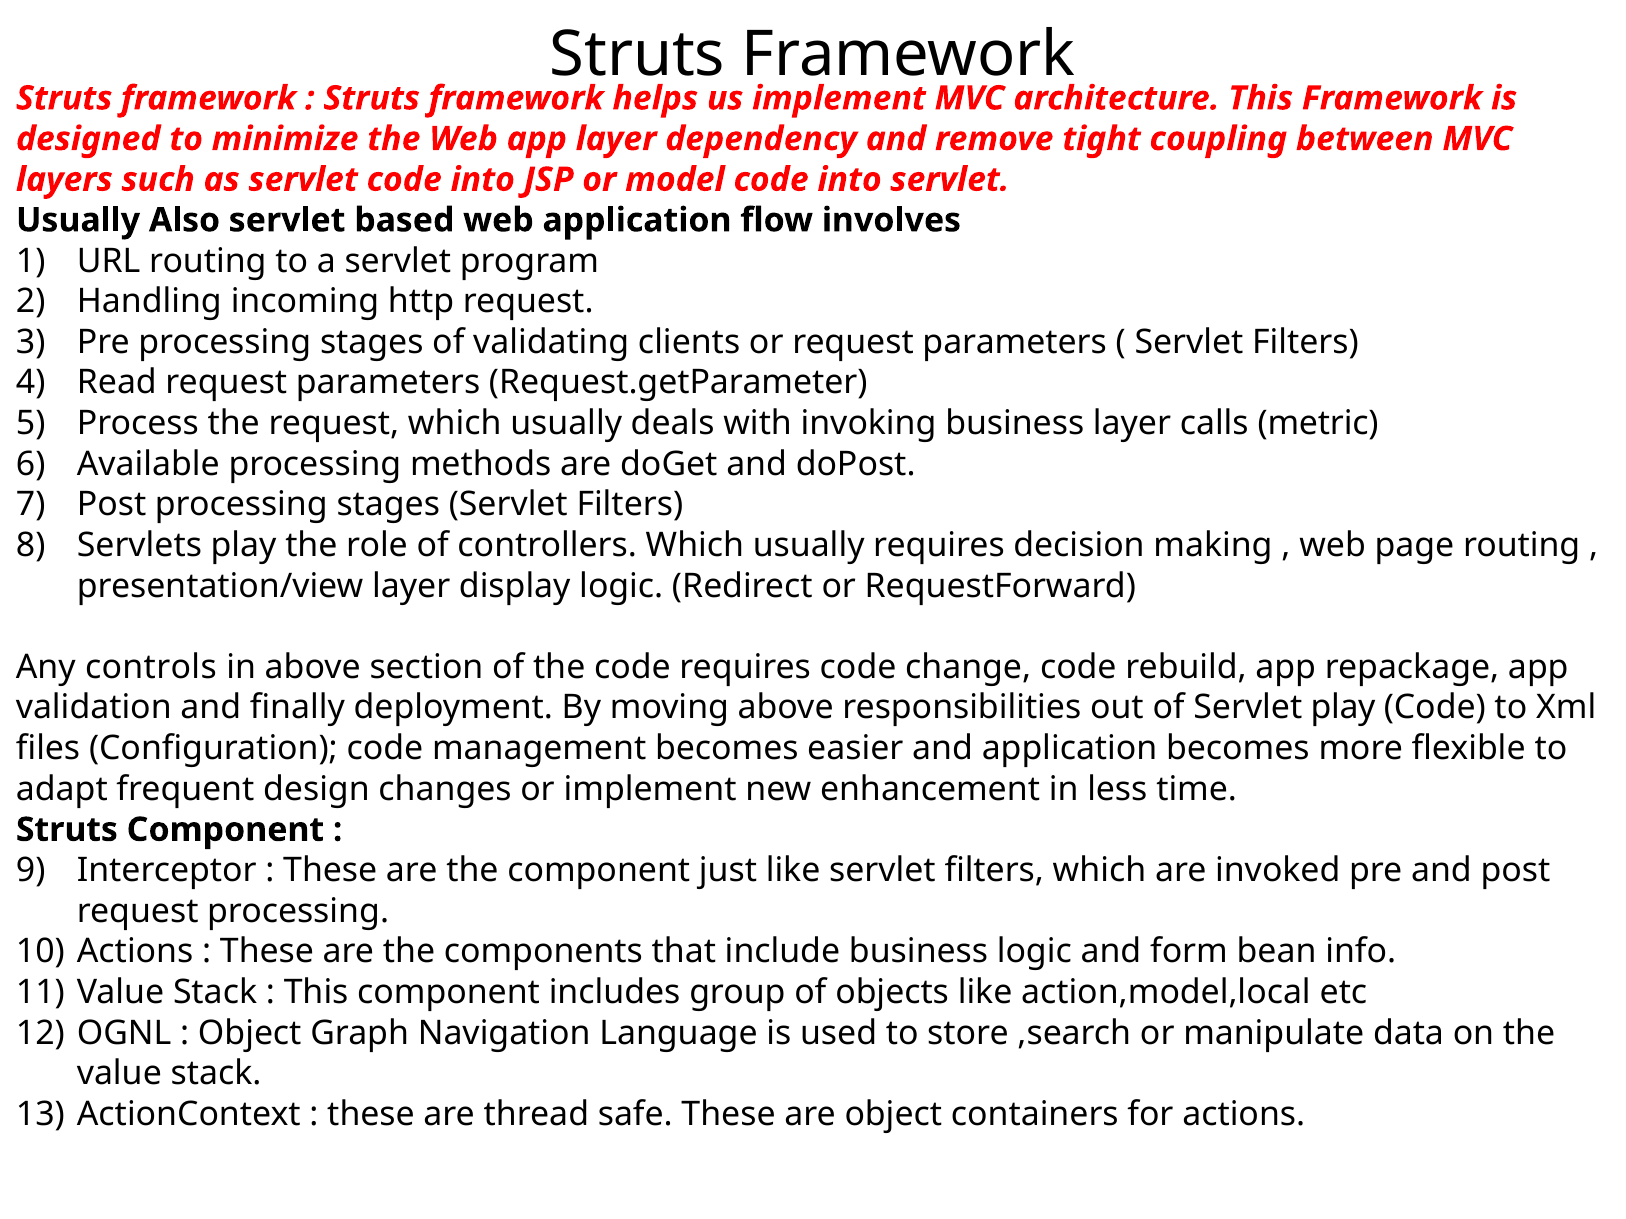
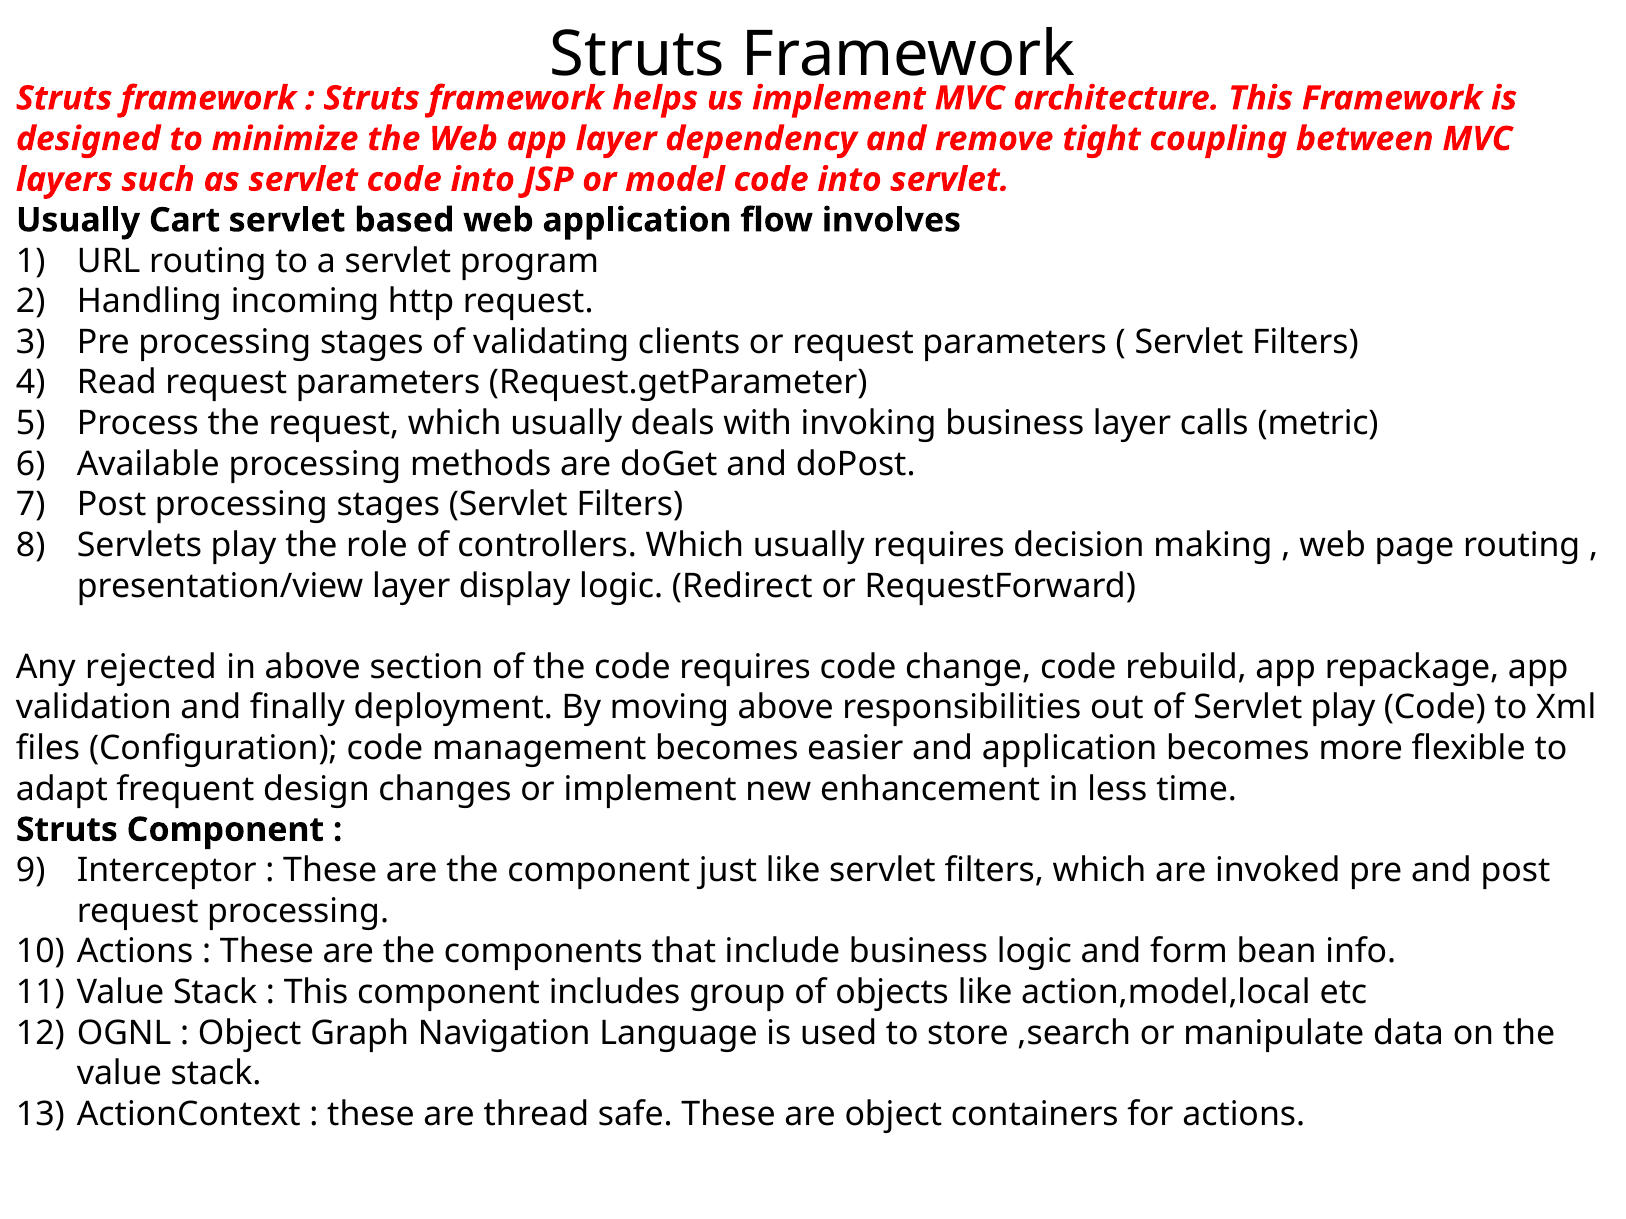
Also: Also -> Cart (185, 220)
controls: controls -> rejected (151, 667)
